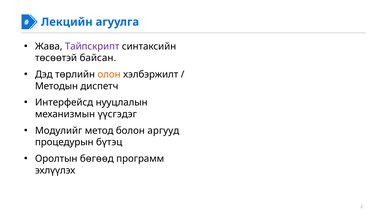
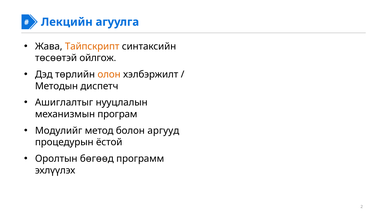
Тайпскрипт colour: purple -> orange (92, 46)
байсан: байсан -> ойлгож (97, 58)
Интерфейсд: Интерфейсд -> Ашиглалтыг (64, 102)
үүсгэдэг: үүсгэдэг -> програм (117, 114)
бүтэц: бүтэц -> ёстой (109, 142)
